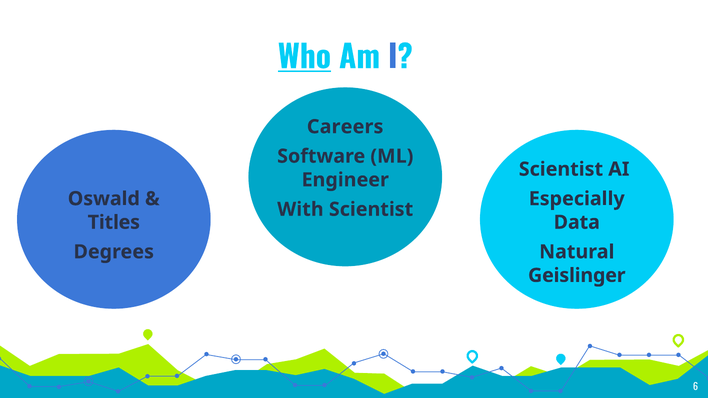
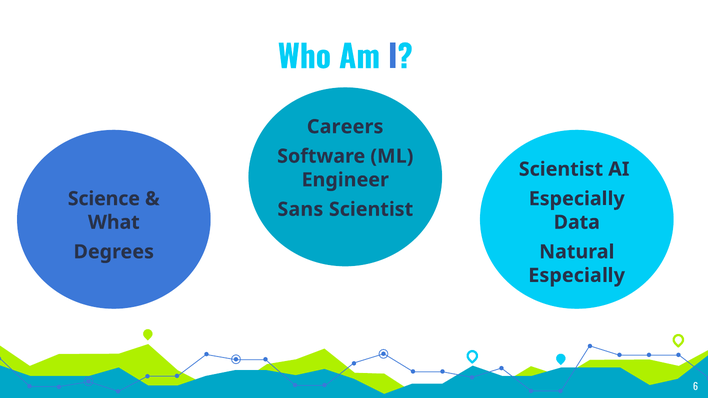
Who underline: present -> none (304, 58)
Oswald: Oswald -> Science (104, 199)
With: With -> Sans (300, 209)
Titles: Titles -> What (114, 222)
Geislinger: Geislinger -> Especially (577, 276)
